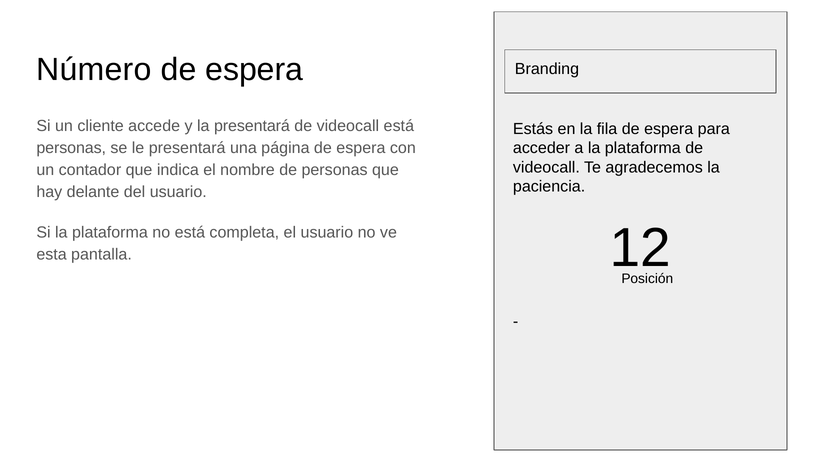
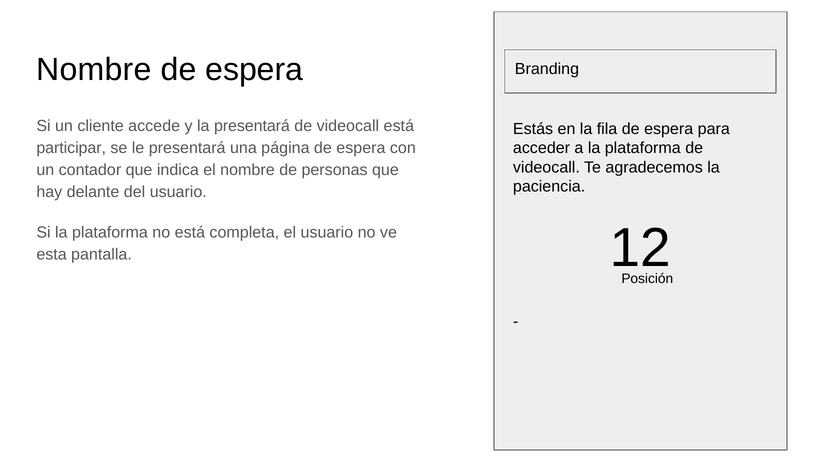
Número: Número -> Nombre (94, 70)
personas: personas -> participar (71, 148)
